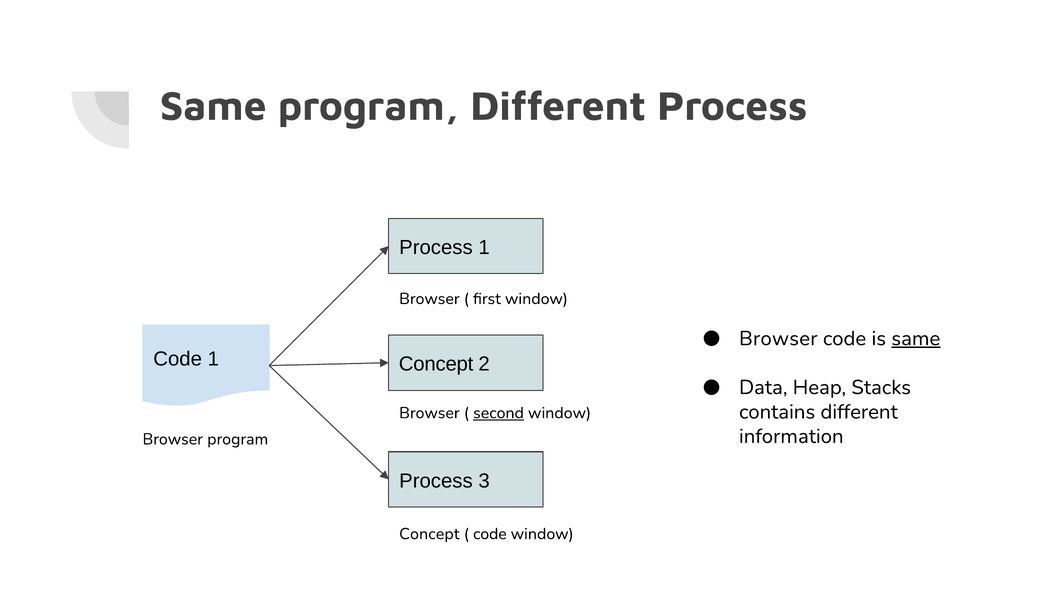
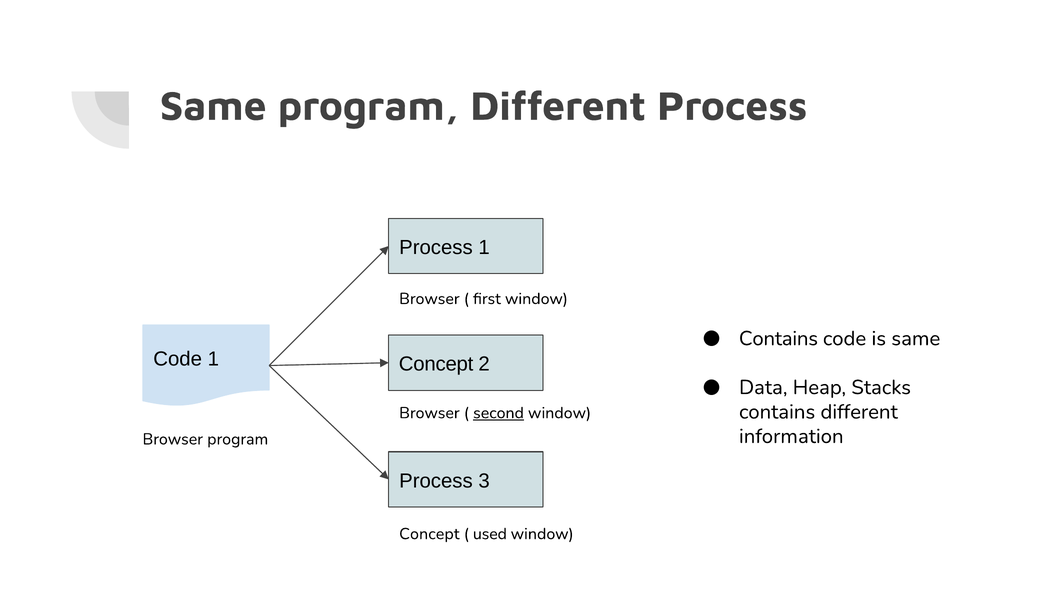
Browser: Browser -> Contains (778, 338)
same underline: present -> none (916, 338)
code: code -> used (490, 534)
